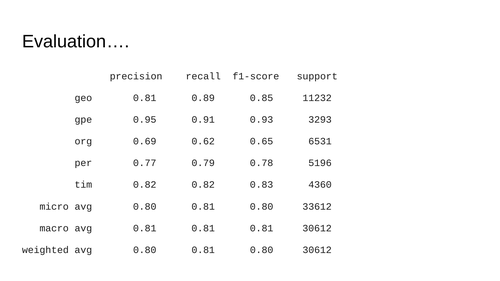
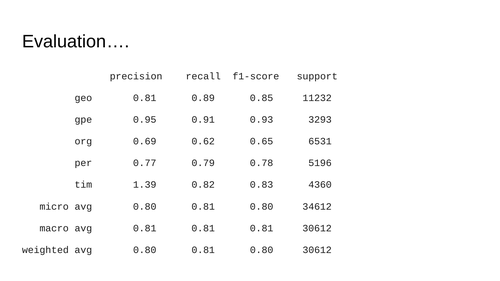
tim 0.82: 0.82 -> 1.39 (145, 185)
33612: 33612 -> 34612 (317, 207)
